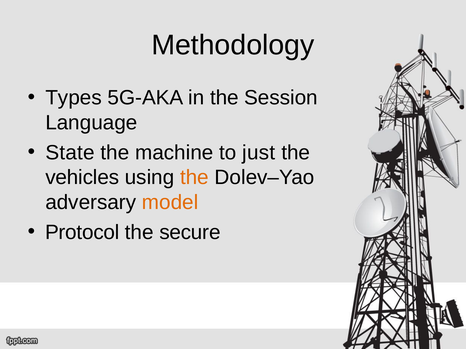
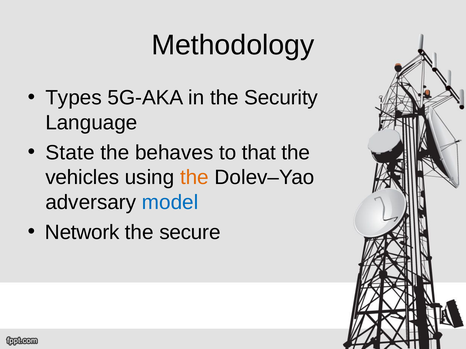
Session: Session -> Security (281, 98)
machine: machine -> behaves (174, 153)
just: just -> that (259, 153)
model colour: orange -> blue (170, 202)
Protocol: Protocol -> Network (82, 233)
